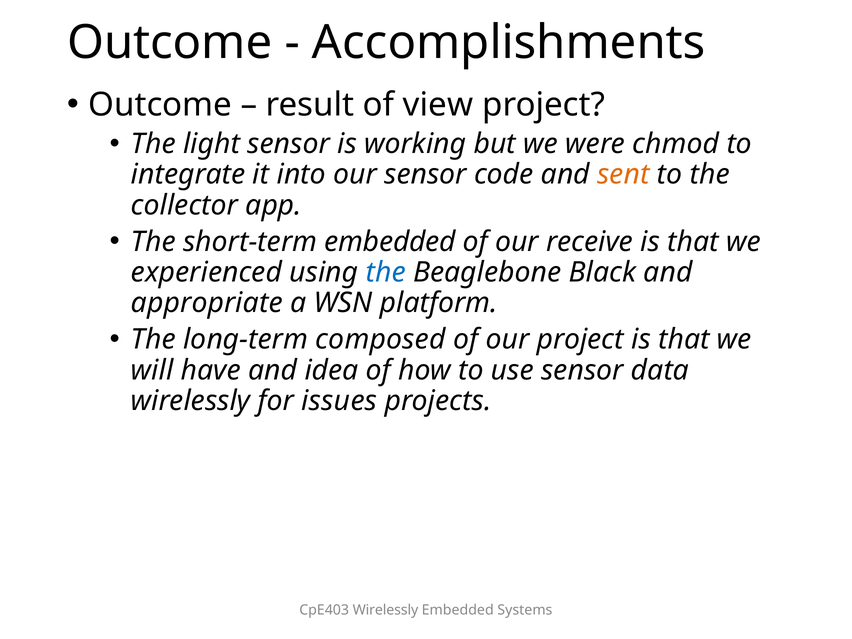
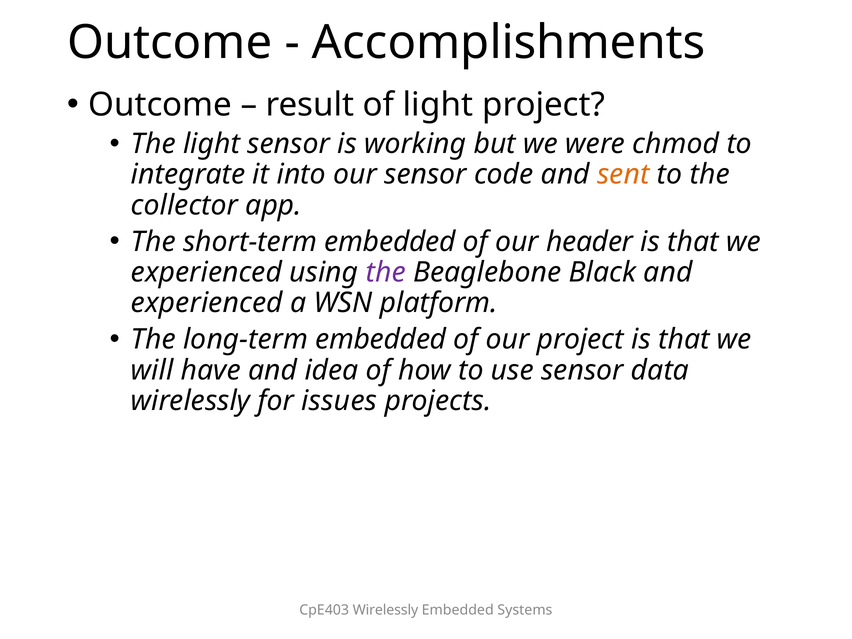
of view: view -> light (438, 105)
receive: receive -> header (590, 242)
the colour: blue -> purple (386, 272)
appropriate: appropriate -> experienced (207, 303)
long-term composed: composed -> embedded (381, 340)
